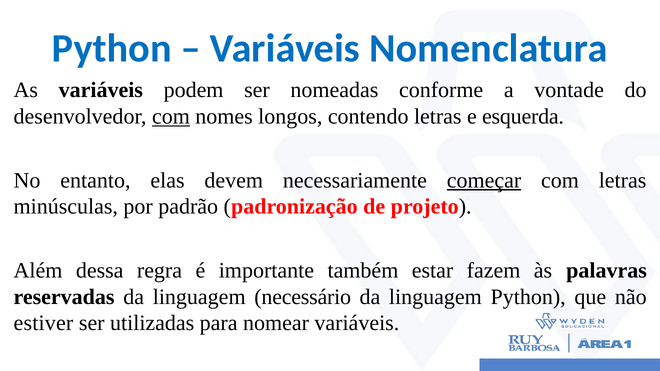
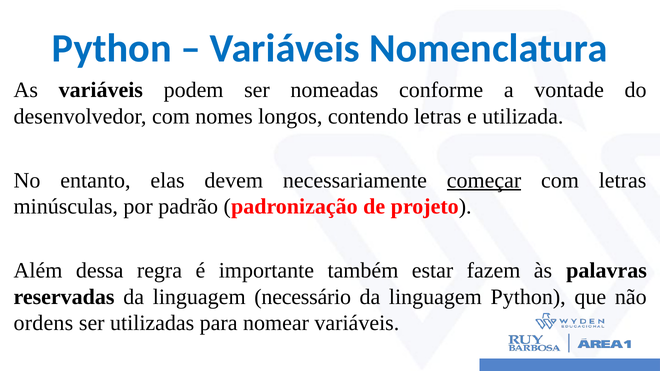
com underline: present -> none (171, 117)
esquerda: esquerda -> utilizada (523, 117)
estiver: estiver -> ordens (43, 323)
